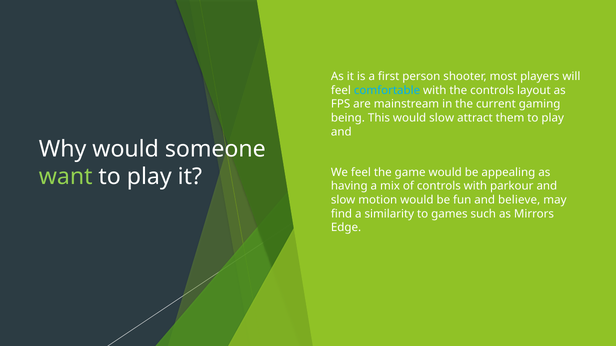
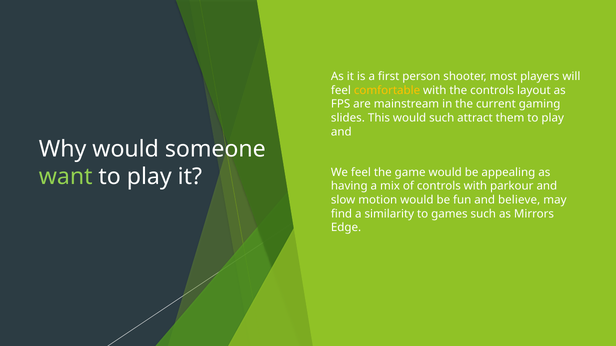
comfortable colour: light blue -> yellow (387, 90)
being: being -> slides (348, 118)
would slow: slow -> such (442, 118)
